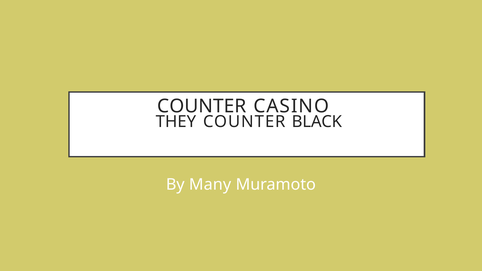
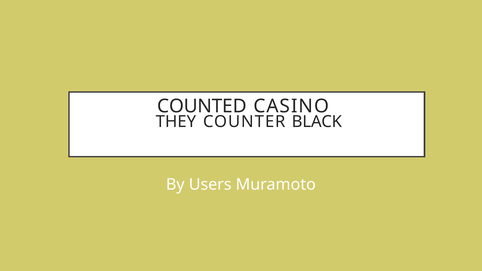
COUNTER: COUNTER -> COUNTED (202, 106)
Many: Many -> Users (210, 185)
